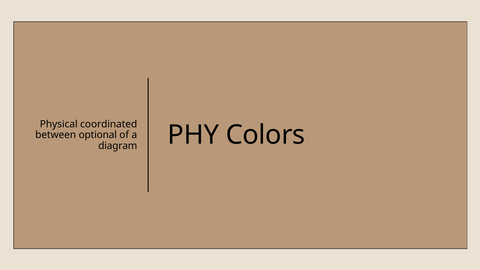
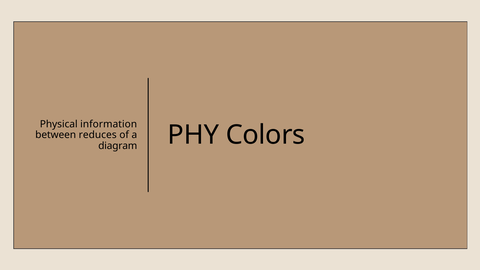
coordinated: coordinated -> information (109, 124)
optional: optional -> reduces (98, 135)
